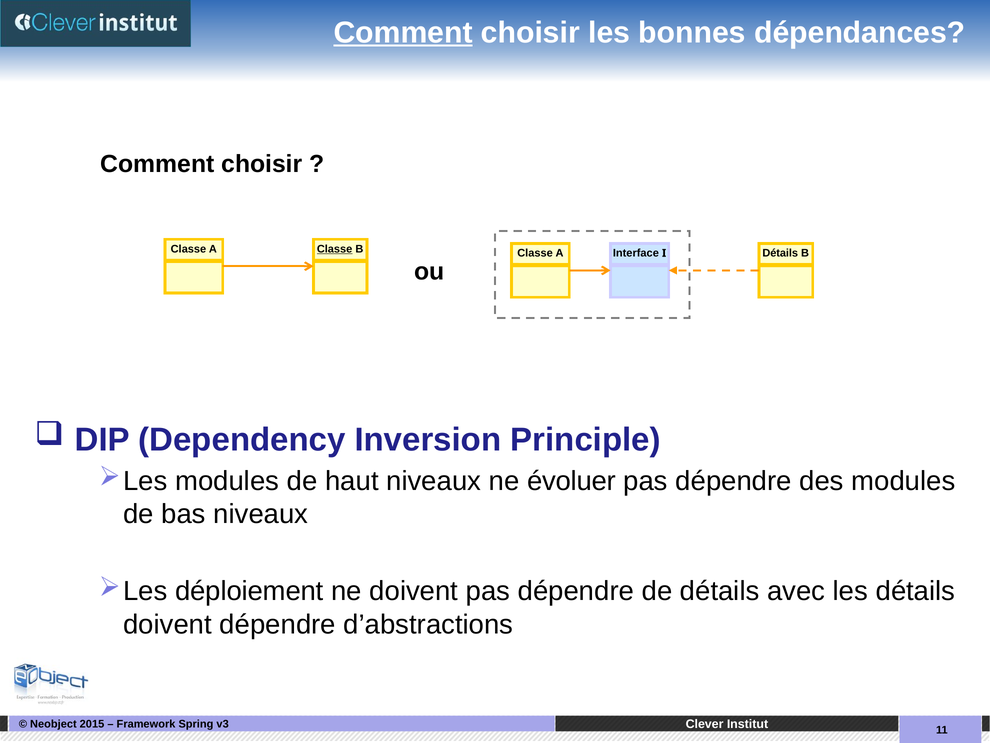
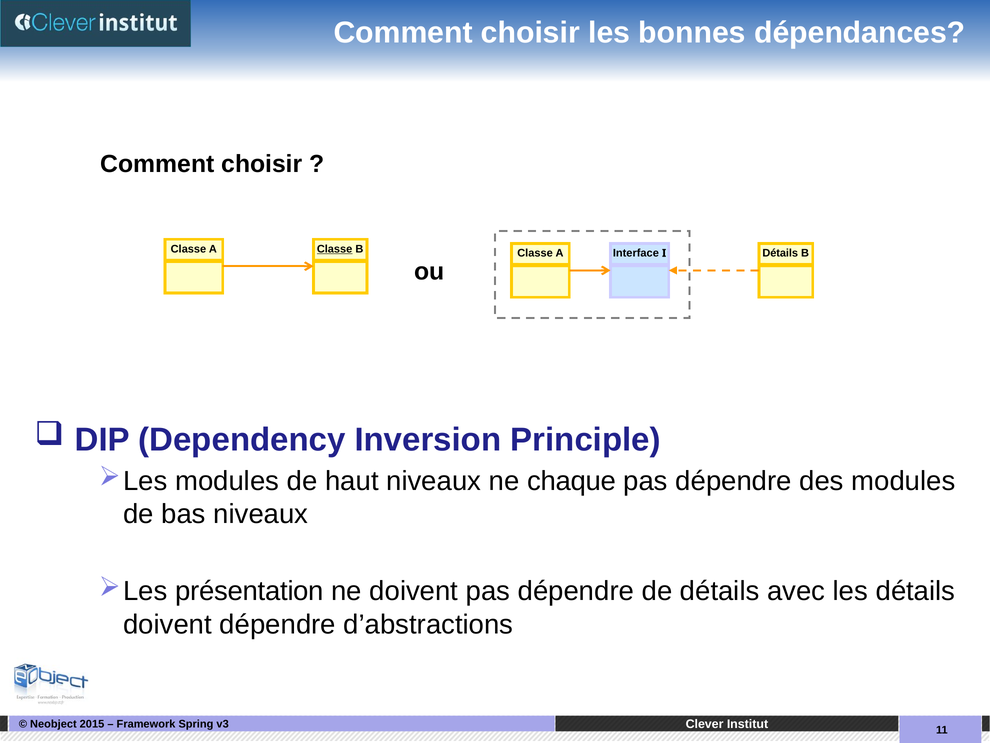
Comment underline: present -> none (403, 33)
évoluer: évoluer -> chaque (572, 481)
déploiement: déploiement -> présentation (249, 591)
